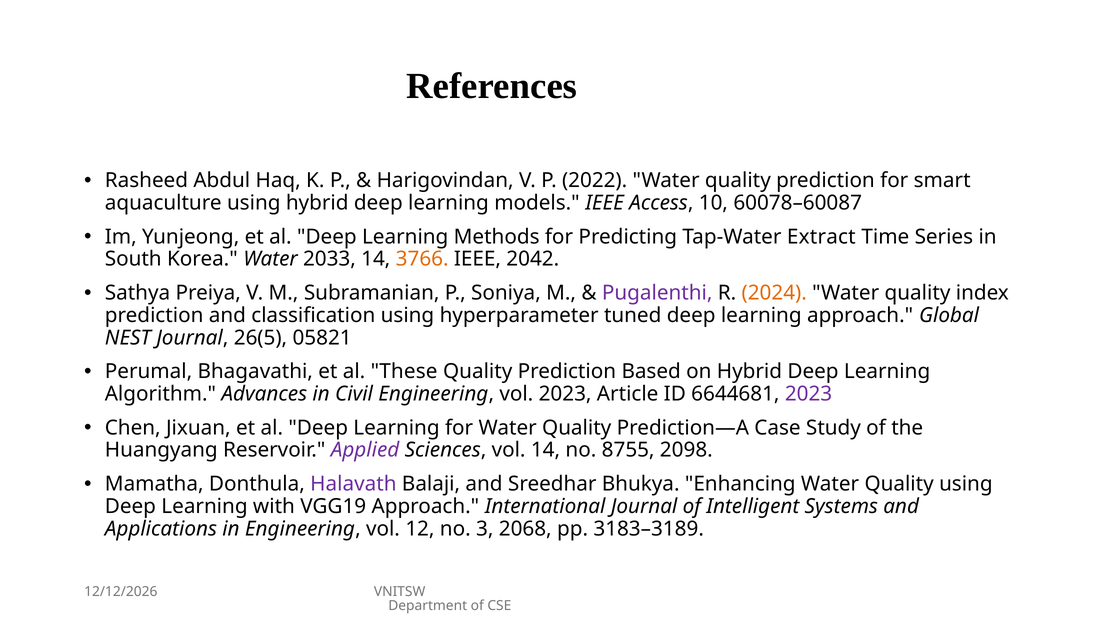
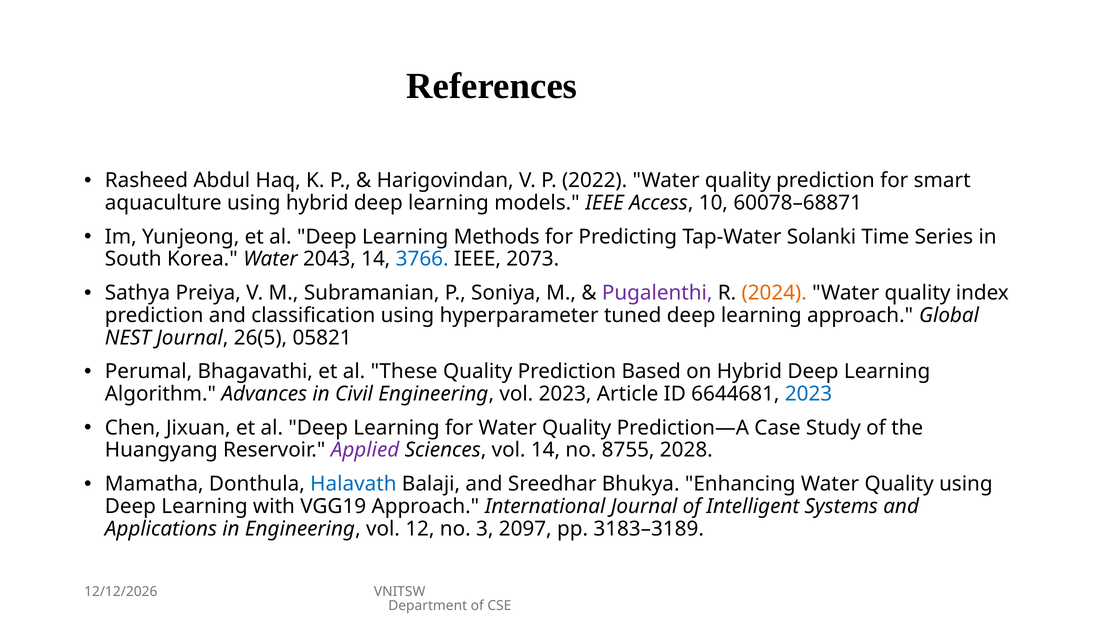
60078–60087: 60078–60087 -> 60078–68871 (798, 203)
Extract: Extract -> Solanki (821, 237)
2033: 2033 -> 2043 (329, 259)
3766 colour: orange -> blue (422, 259)
2042: 2042 -> 2073 (533, 259)
2023 colour: purple -> blue (809, 394)
2098: 2098 -> 2028 (686, 450)
Halavath colour: purple -> blue (353, 484)
2068: 2068 -> 2097 (525, 529)
